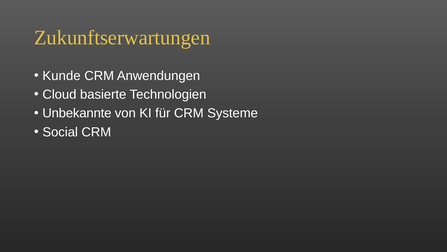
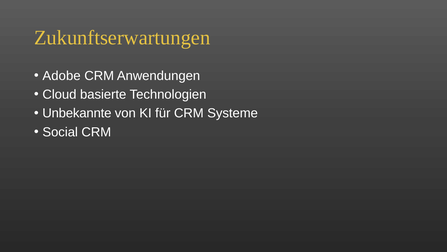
Kunde: Kunde -> Adobe (62, 76)
